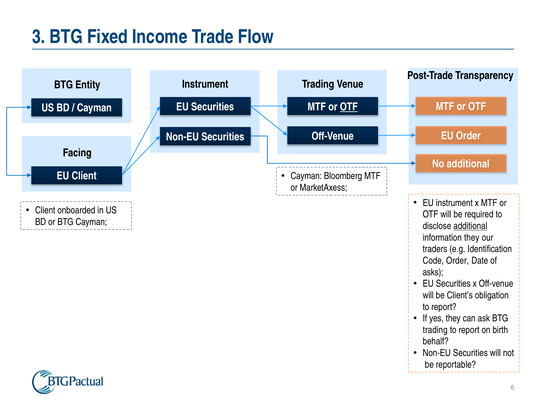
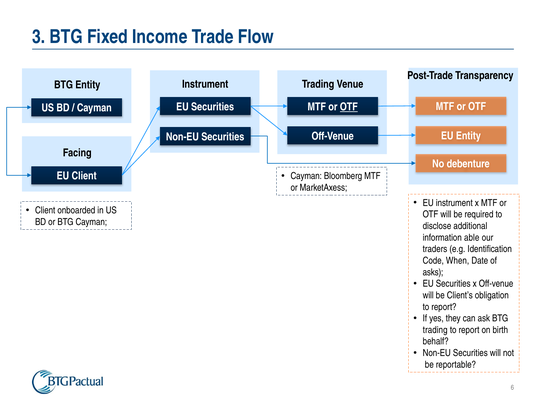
EU Order: Order -> Entity (468, 136)
No additional: additional -> debenture (468, 164)
additional underline: present -> none (470, 226)
information they: they -> able (472, 238)
Code Order: Order -> When (458, 261)
